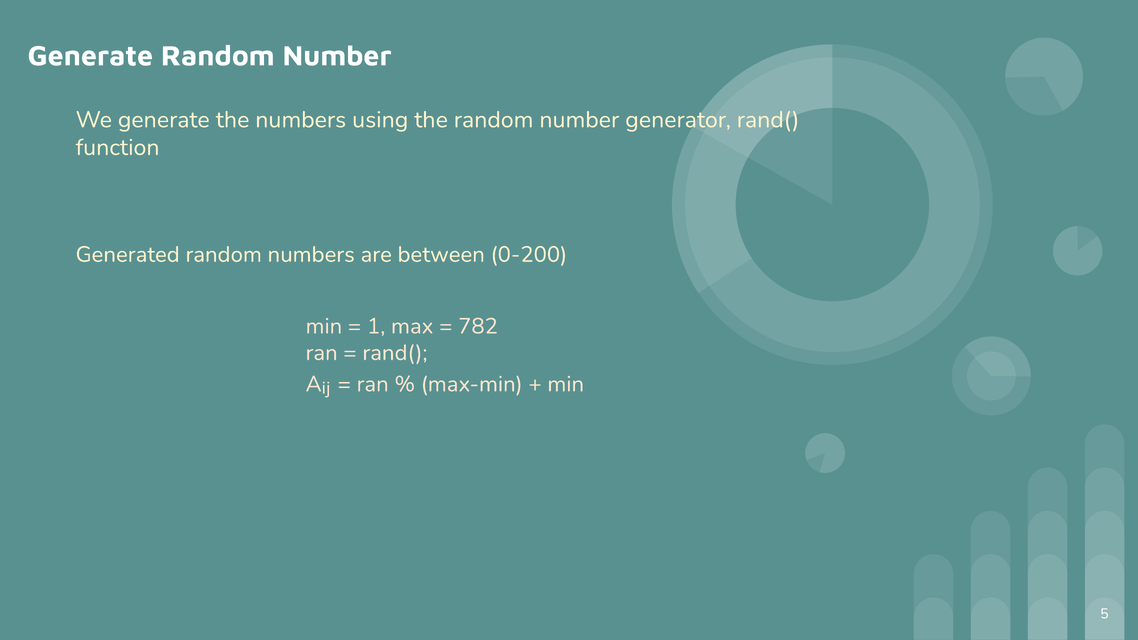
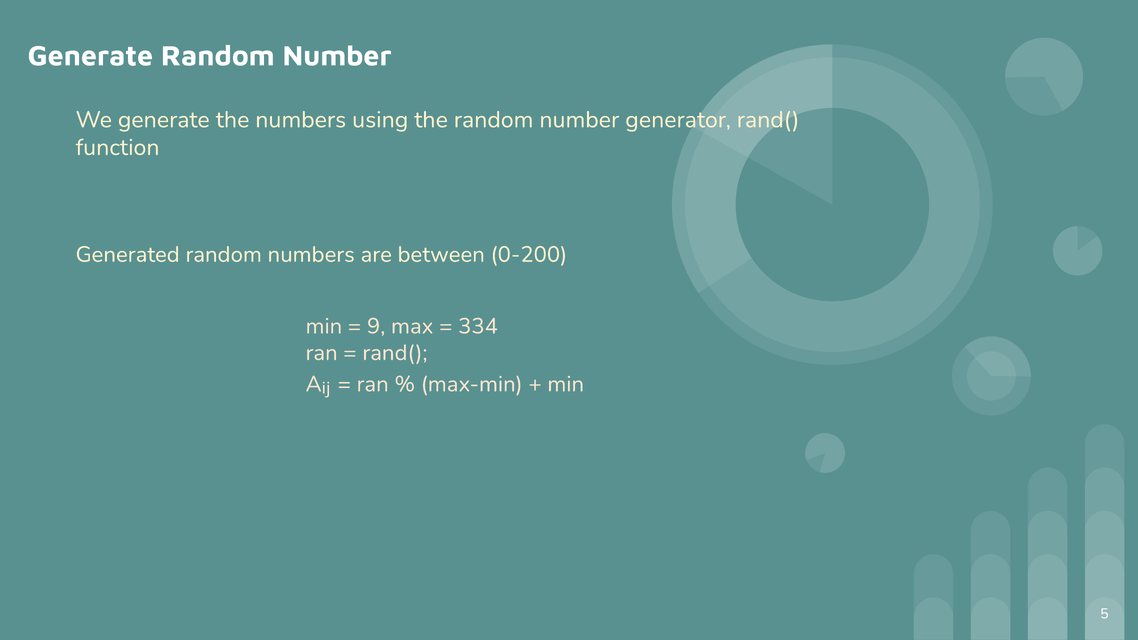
1: 1 -> 9 (376, 326)
782: 782 -> 334 (478, 326)
